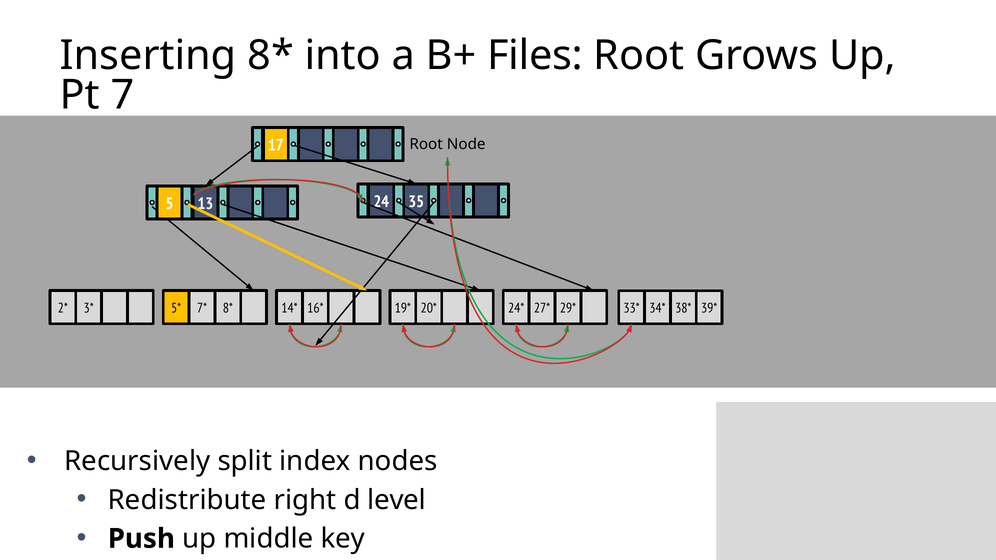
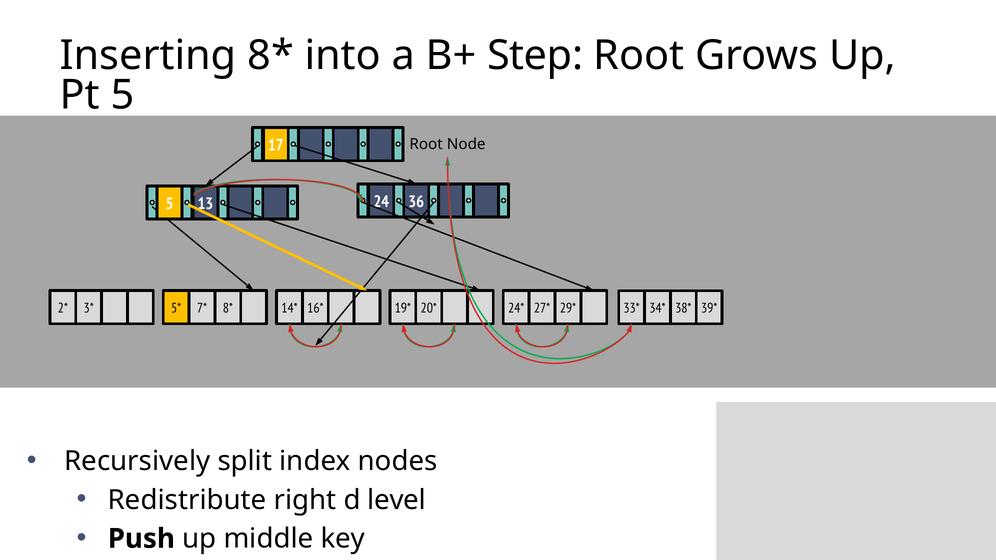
Files: Files -> Step (535, 55)
Pt 7: 7 -> 5 (122, 95)
35: 35 -> 36 (416, 202)
